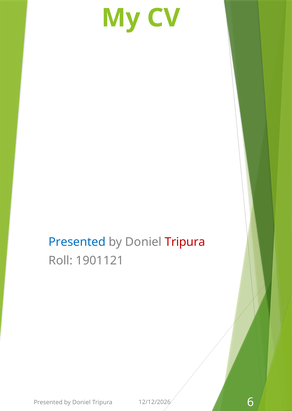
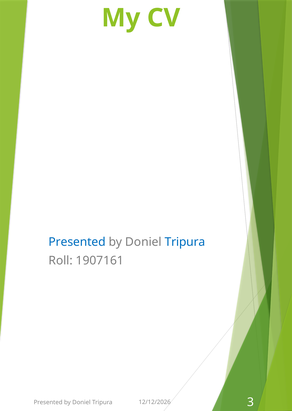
Tripura colour: red -> blue (185, 242)
1901121: 1901121 -> 1907161 (100, 261)
6: 6 -> 3 (251, 403)
